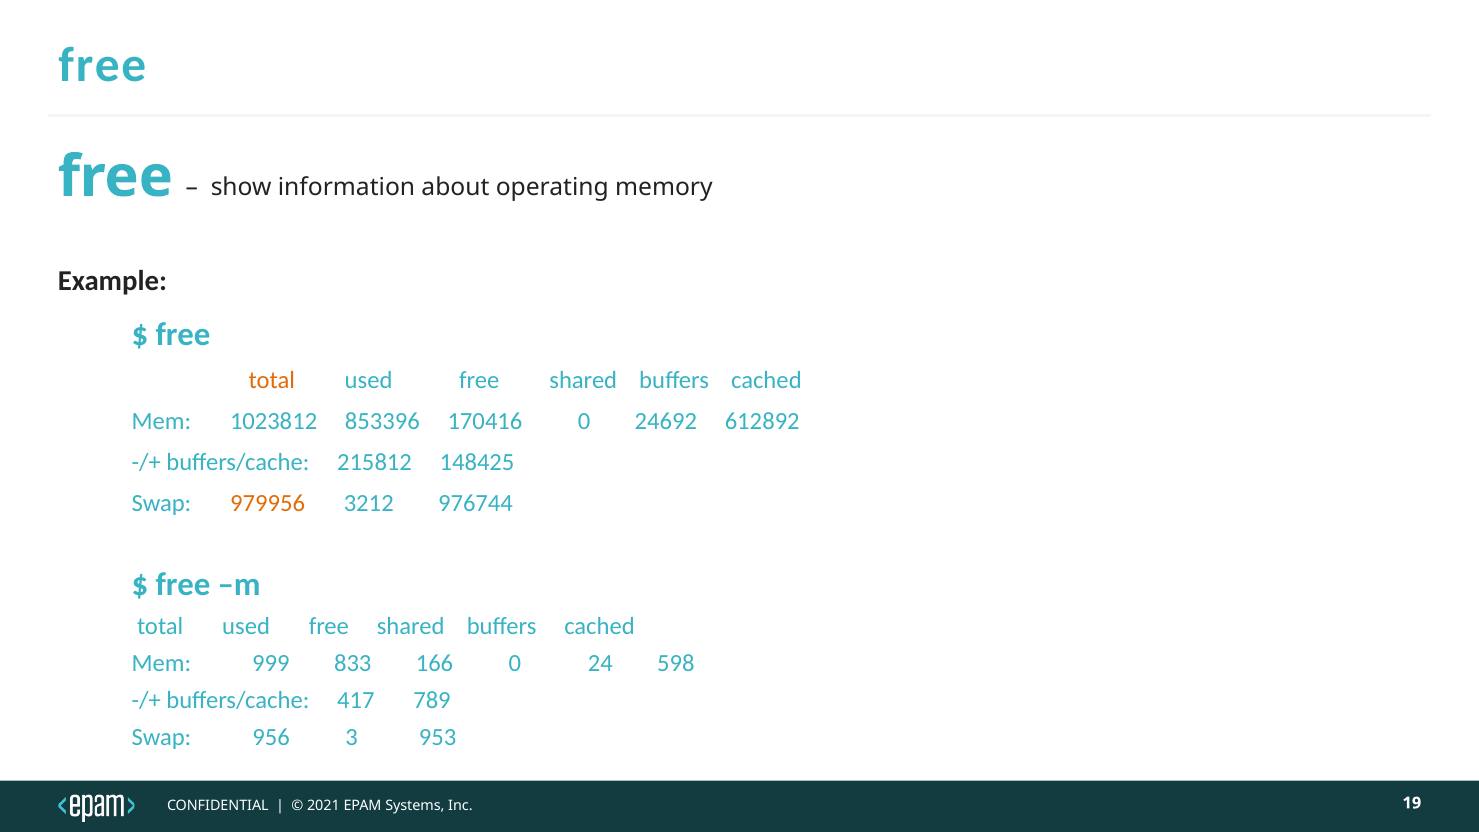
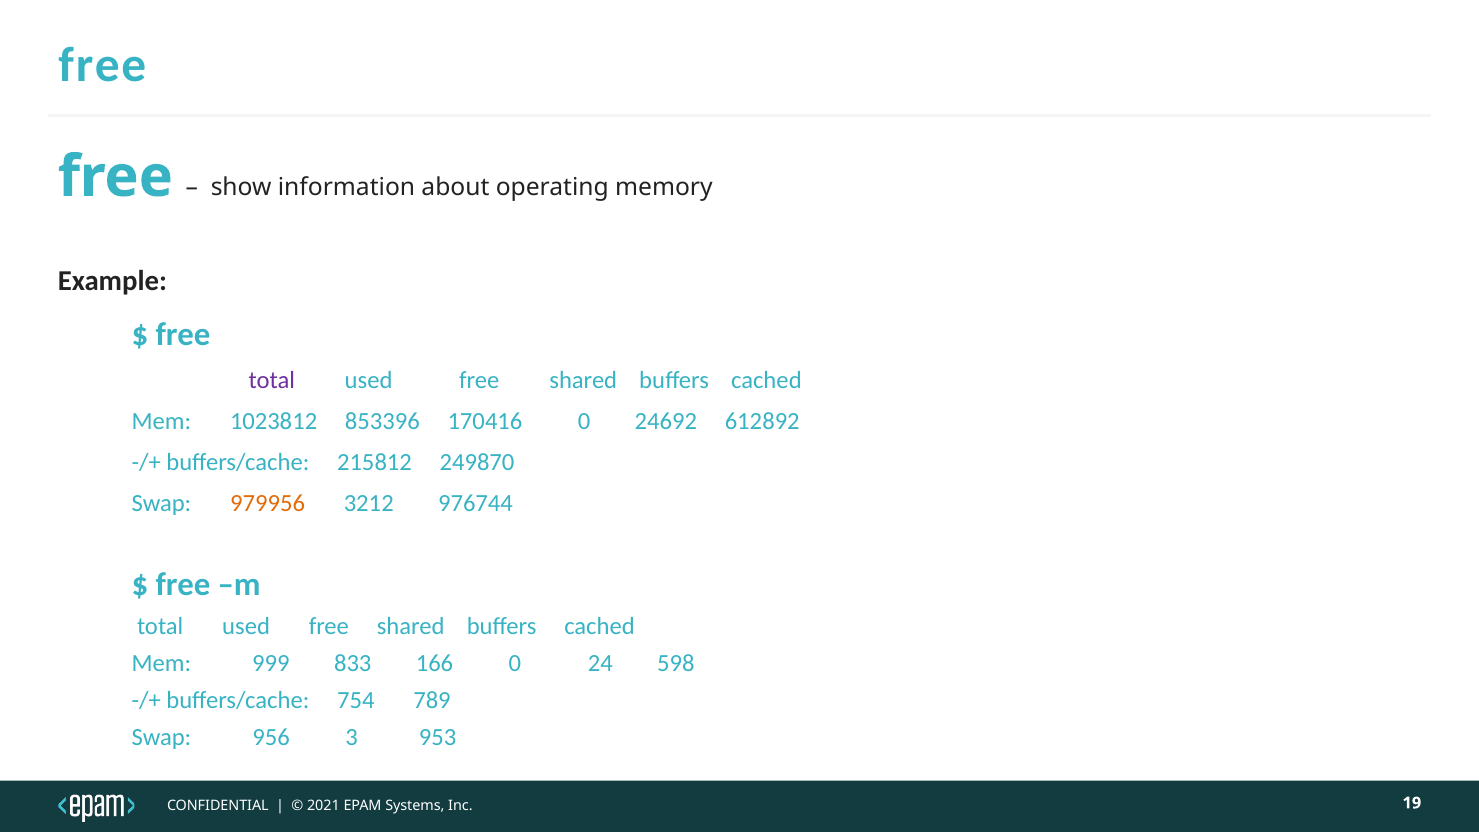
total colour: orange -> purple (272, 380)
148425: 148425 -> 249870 (477, 462)
417: 417 -> 754 (356, 700)
